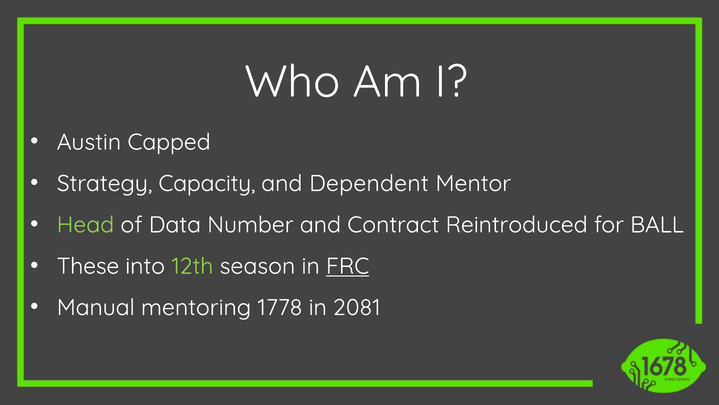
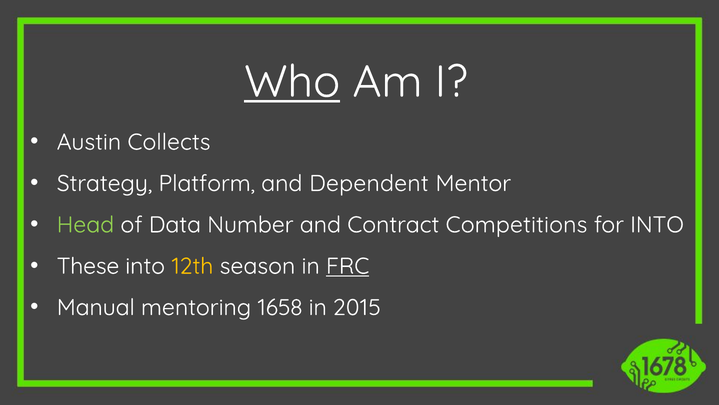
Who underline: none -> present (292, 82)
Capped: Capped -> Collects (169, 142)
Capacity: Capacity -> Platform (207, 183)
Reintroduced: Reintroduced -> Competitions (516, 225)
for BALL: BALL -> INTO (657, 225)
12th colour: light green -> yellow (192, 266)
1778: 1778 -> 1658 (280, 307)
2081: 2081 -> 2015 (357, 307)
